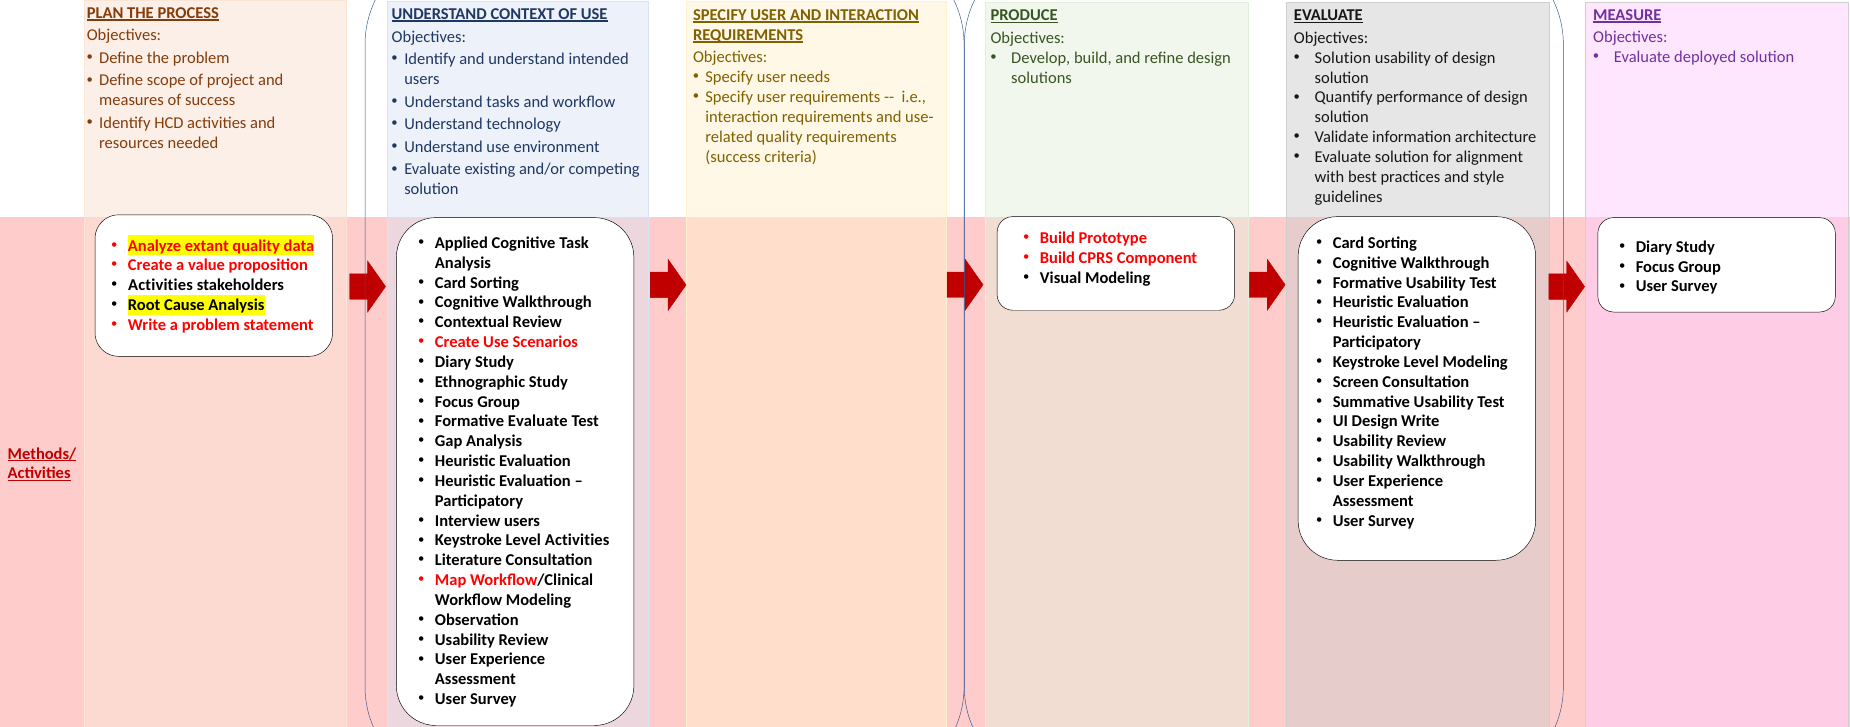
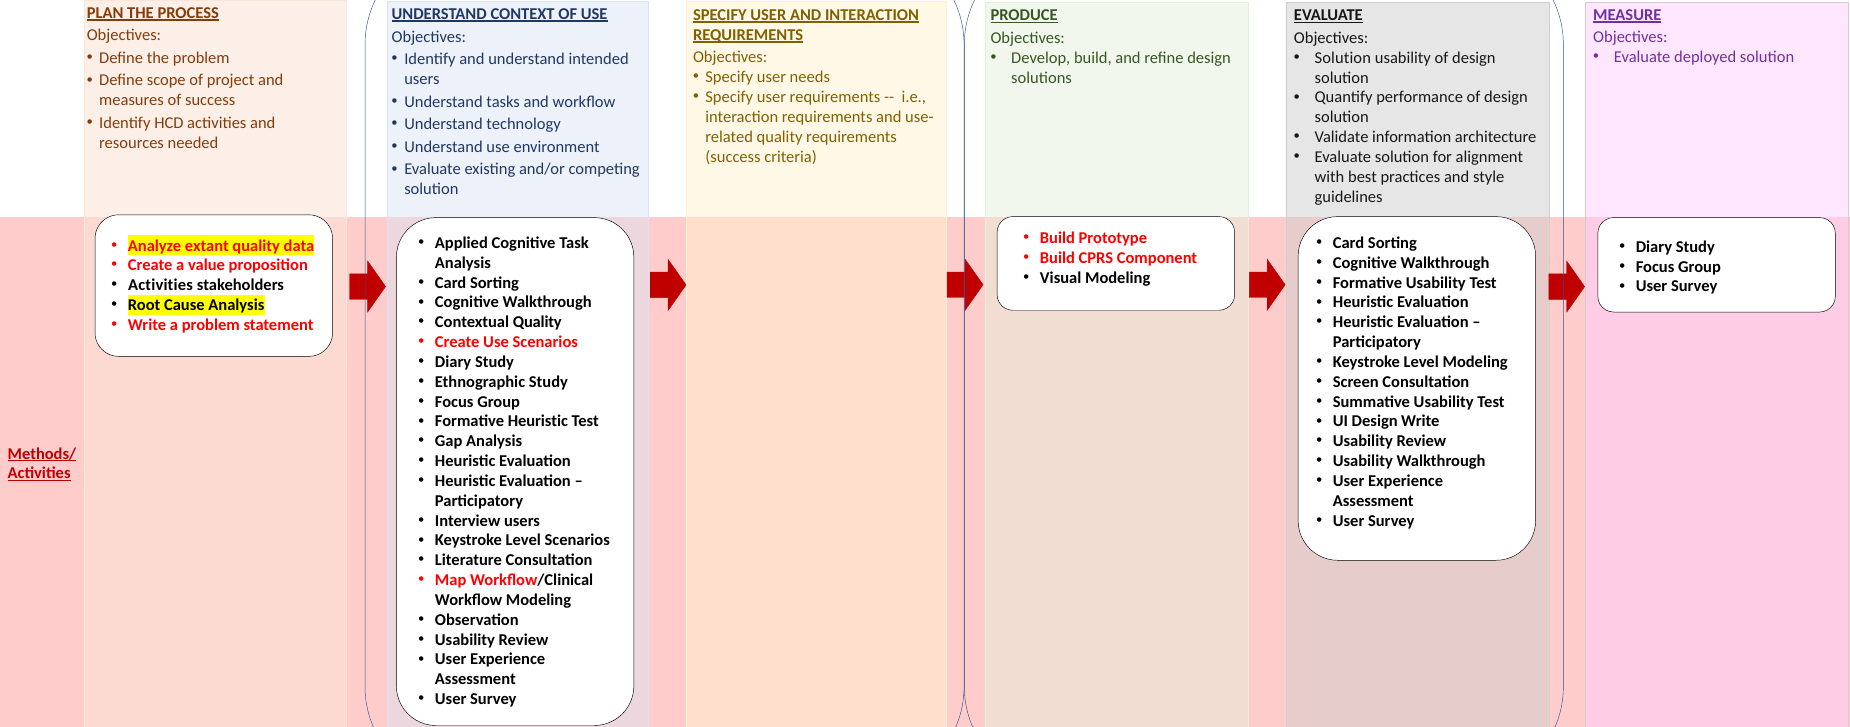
Contextual Review: Review -> Quality (537, 322)
Formative Evaluate: Evaluate -> Heuristic (538, 421)
Level Activities: Activities -> Scenarios (577, 540)
